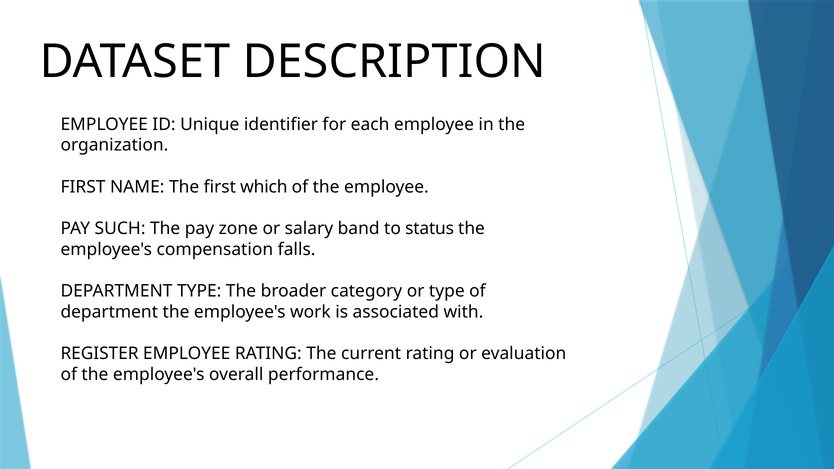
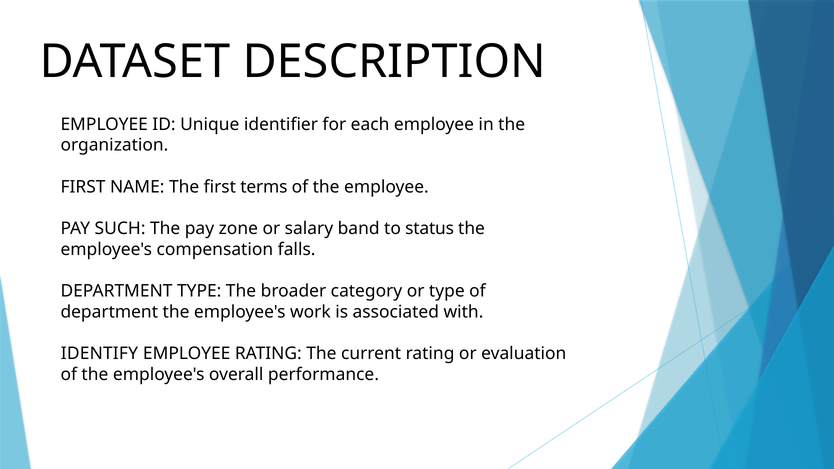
which: which -> terms (264, 187)
REGISTER: REGISTER -> IDENTIFY (99, 354)
